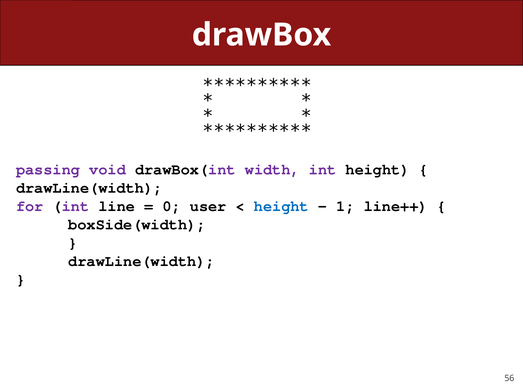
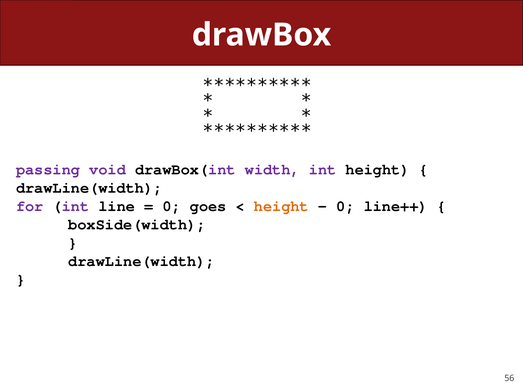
user: user -> goes (208, 206)
height colour: blue -> orange (281, 206)
1: 1 -> 0 (345, 206)
